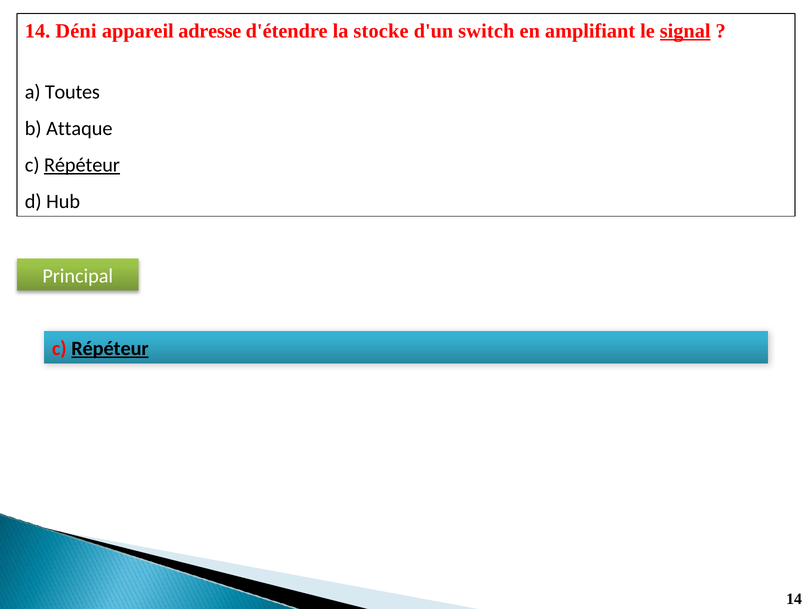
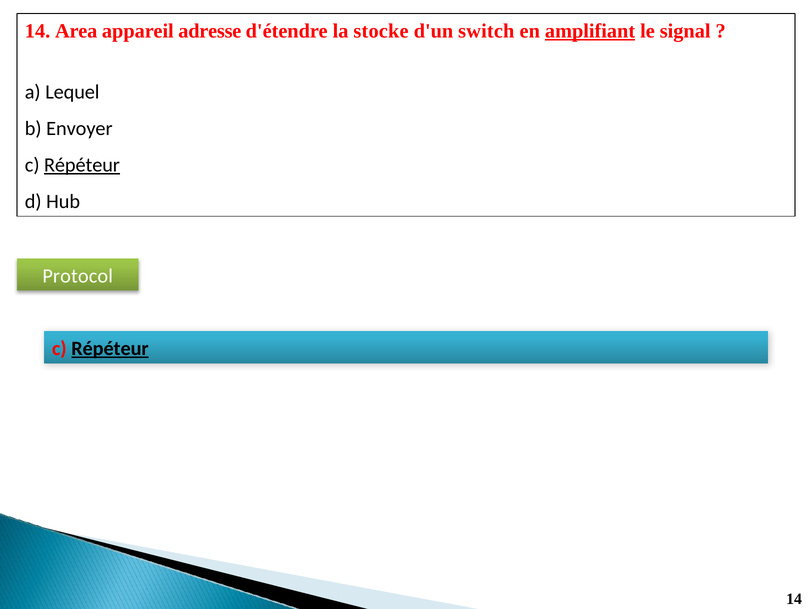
Déni: Déni -> Area (76, 31)
amplifiant underline: none -> present (590, 31)
signal underline: present -> none (685, 31)
Toutes: Toutes -> Lequel (72, 92)
Attaque: Attaque -> Envoyer (79, 129)
Principal: Principal -> Protocol (78, 276)
